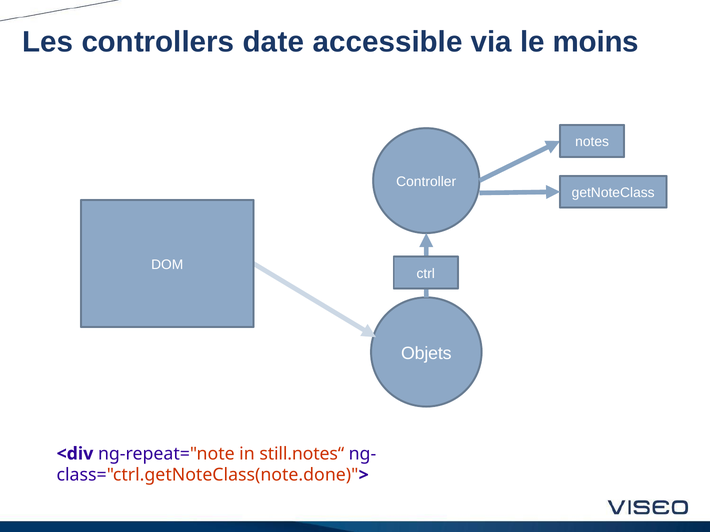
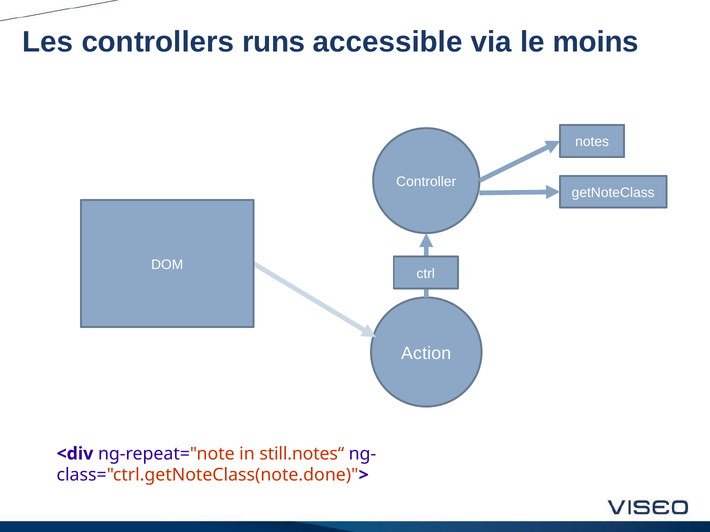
date: date -> runs (274, 42)
Objets: Objets -> Action (426, 354)
